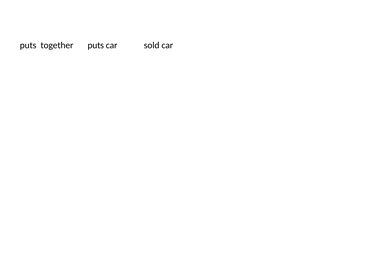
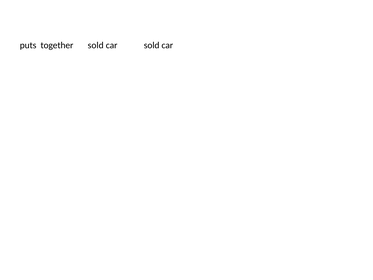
together puts: puts -> sold (96, 45)
